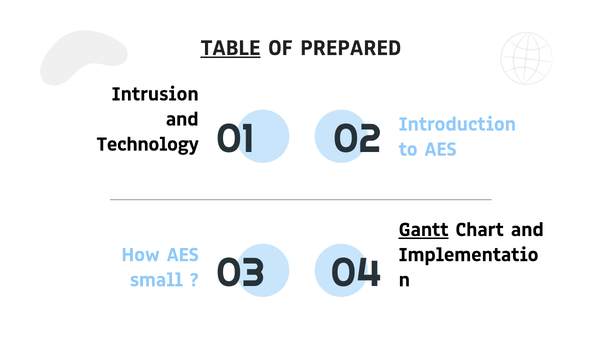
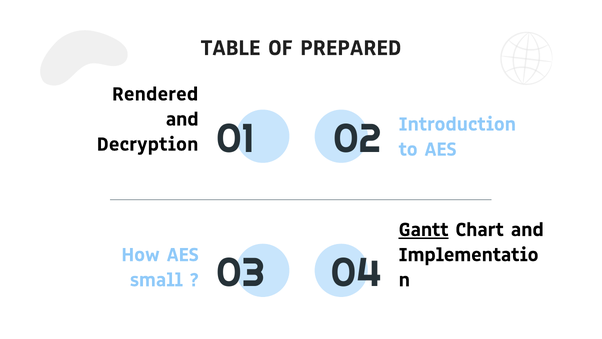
TABLE underline: present -> none (231, 47)
Intrusion: Intrusion -> Rendered (155, 93)
Technology: Technology -> Decryption (148, 144)
